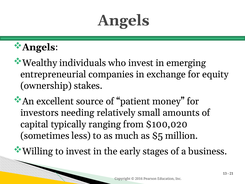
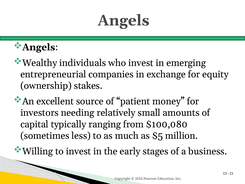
$100,020: $100,020 -> $100,080 (167, 124)
